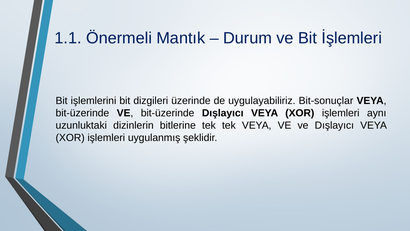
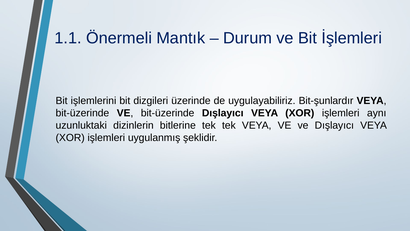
Bit-sonuçlar: Bit-sonuçlar -> Bit-şunlardır (326, 101)
